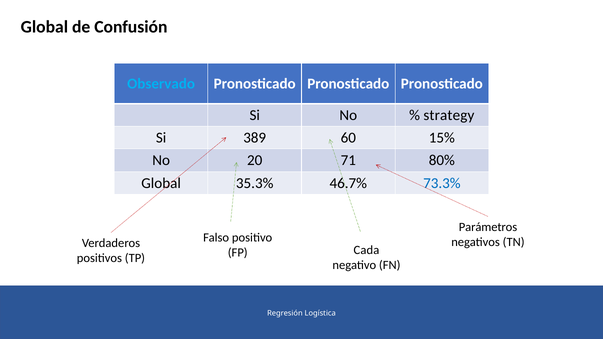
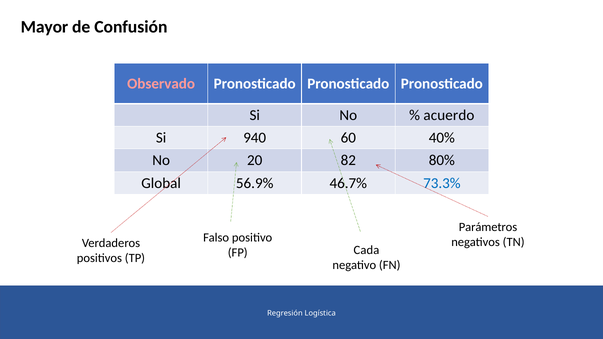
Global: Global -> Mayor (44, 27)
Observado colour: light blue -> pink (161, 84)
strategy: strategy -> acuerdo (449, 115)
389: 389 -> 940 (255, 138)
15%: 15% -> 40% (442, 138)
71: 71 -> 82 (348, 161)
35.3%: 35.3% -> 56.9% (255, 183)
